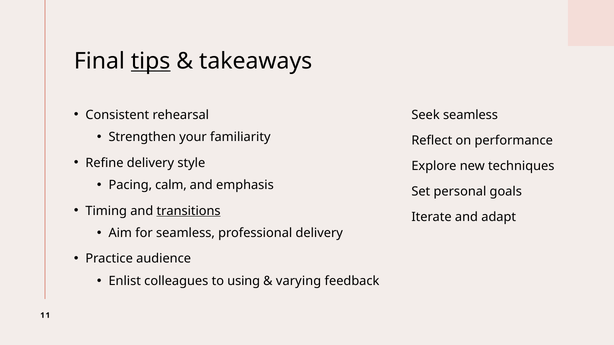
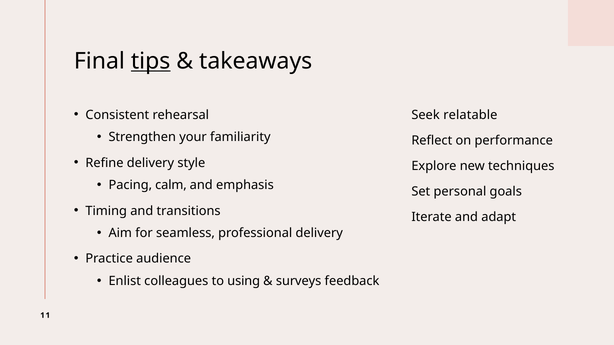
Seek seamless: seamless -> relatable (470, 115)
transitions underline: present -> none (189, 211)
varying: varying -> surveys (299, 281)
